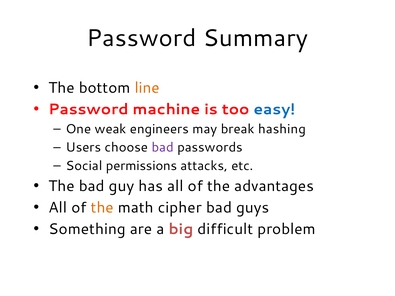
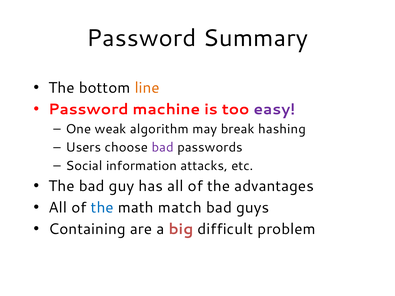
easy colour: blue -> purple (274, 109)
engineers: engineers -> algorithm (159, 129)
permissions: permissions -> information (141, 166)
the colour: orange -> blue (102, 208)
cipher: cipher -> match (180, 208)
Something: Something -> Containing (87, 229)
